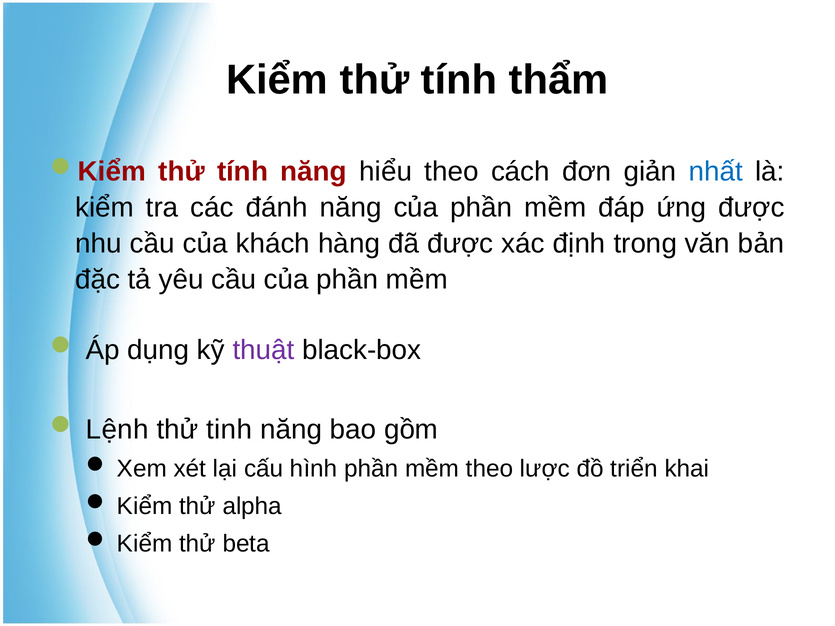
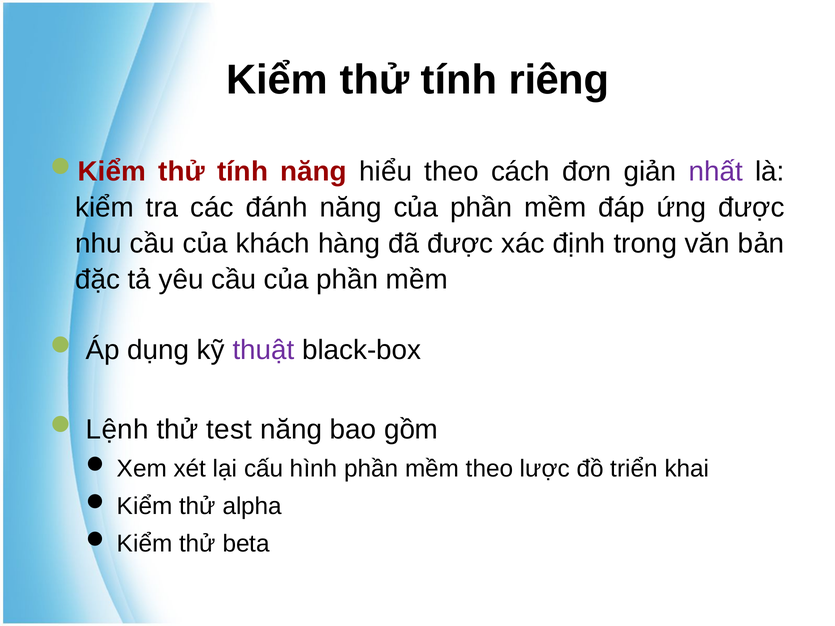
thẩm: thẩm -> riêng (559, 80)
nhất colour: blue -> purple (716, 172)
tinh: tinh -> test (229, 430)
